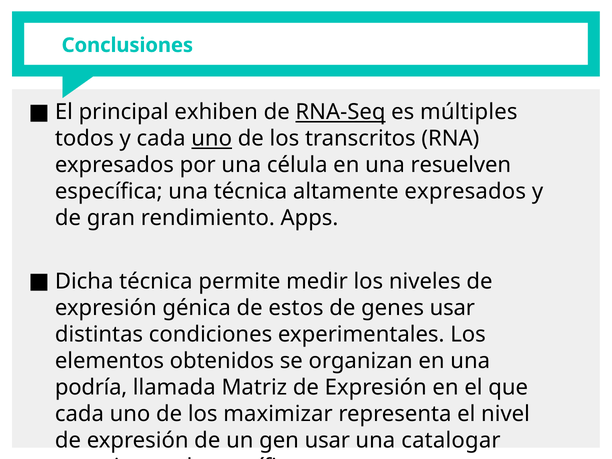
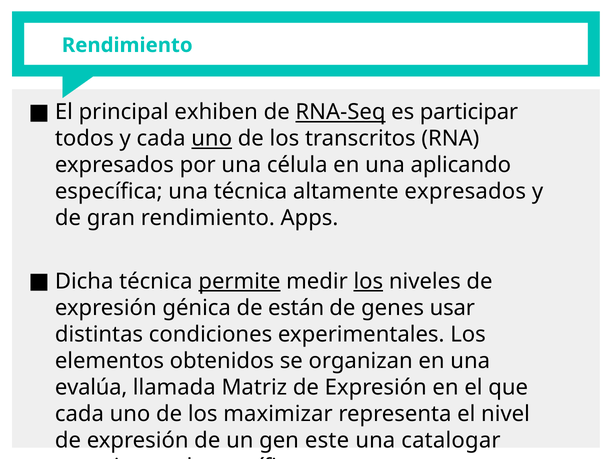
Conclusiones: Conclusiones -> Rendimiento (127, 45)
múltiples: múltiples -> participar (469, 112)
resuelven: resuelven -> aplicando (461, 165)
permite underline: none -> present (239, 281)
los underline: none -> present (368, 281)
estos: estos -> están (296, 308)
podría: podría -> evalúa (91, 387)
gen usar: usar -> este (327, 440)
